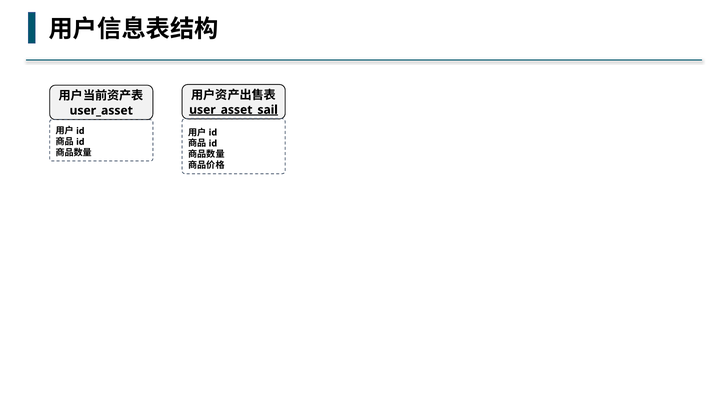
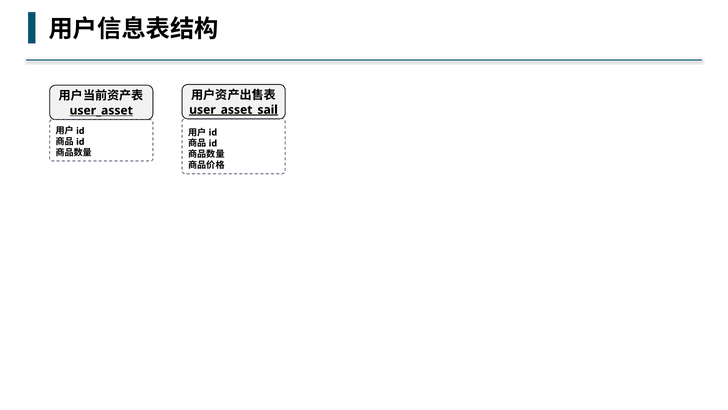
user_asset underline: none -> present (101, 110)
